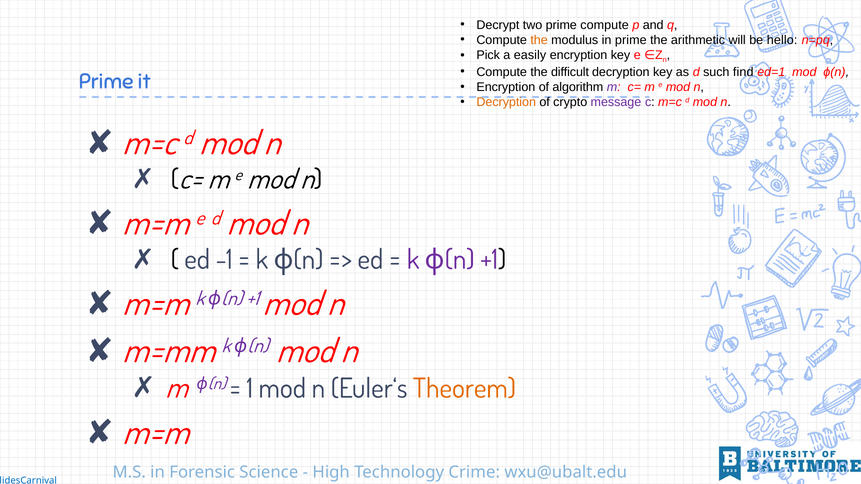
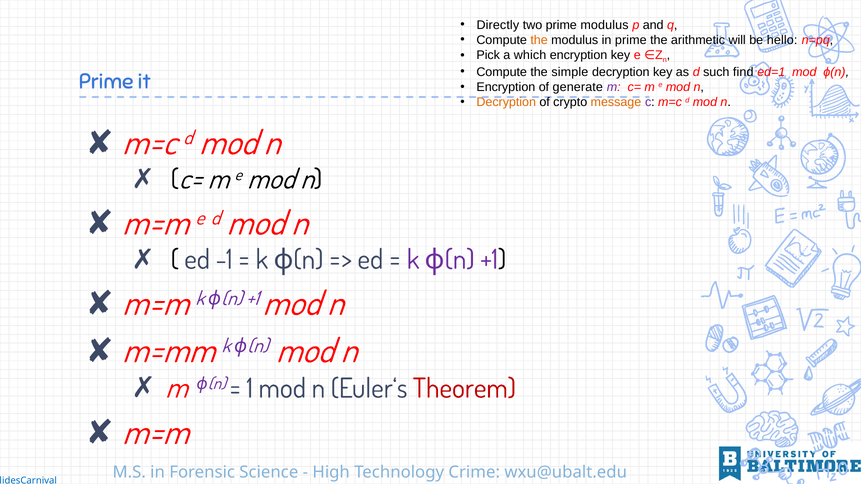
Decrypt: Decrypt -> Directly (498, 25)
prime compute: compute -> modulus (604, 25)
easily: easily -> which (530, 55)
difficult: difficult -> simple (570, 72)
algorithm: algorithm -> generate (578, 87)
message colour: purple -> orange (616, 102)
Theorem colour: orange -> red (464, 389)
